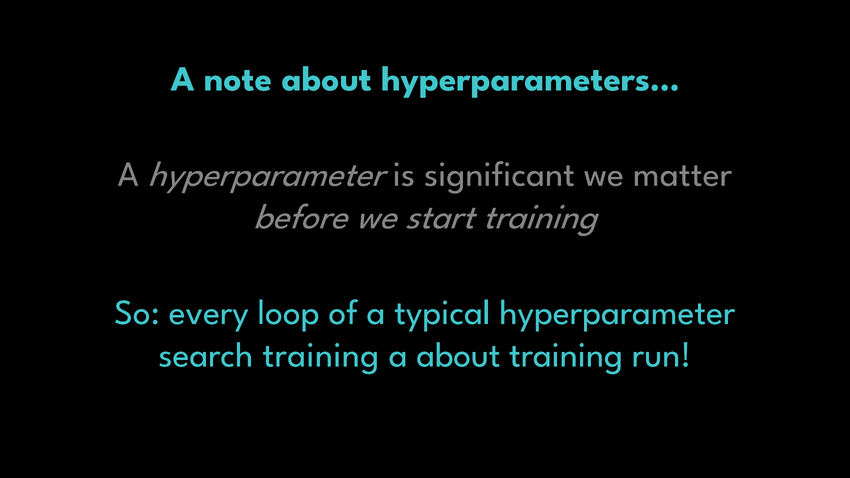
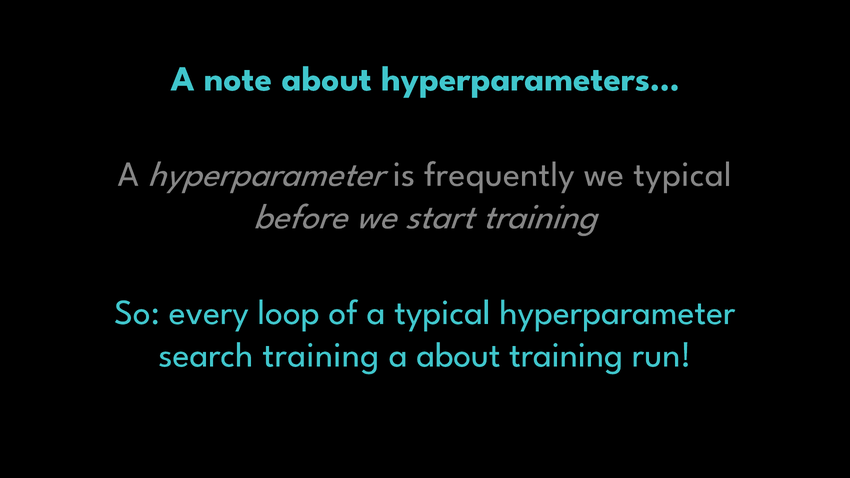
significant: significant -> frequently (499, 174)
we matter: matter -> typical (682, 174)
